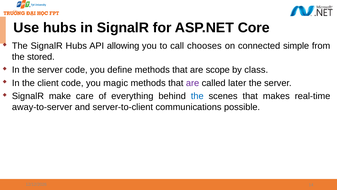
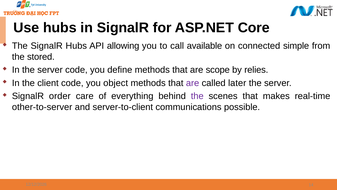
chooses: chooses -> available (204, 46)
class: class -> relies (256, 70)
magic: magic -> object (116, 83)
make: make -> order (60, 96)
the colour: blue -> purple (197, 96)
away-to-server: away-to-server -> other-to-server (42, 107)
